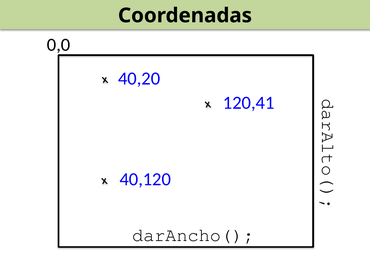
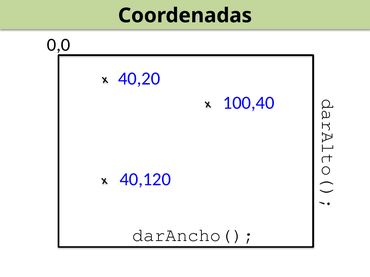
120,41: 120,41 -> 100,40 (249, 103)
